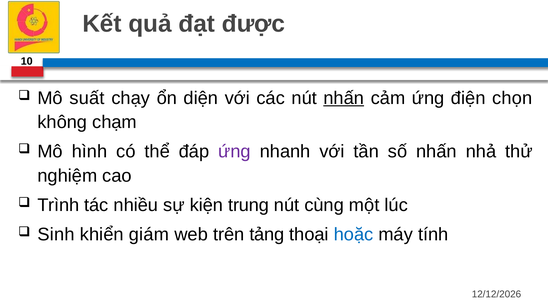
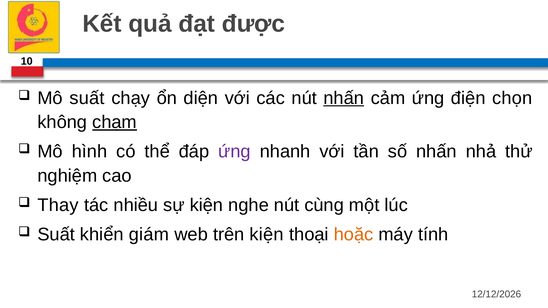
chạm underline: none -> present (115, 122)
Trình: Trình -> Thay (58, 205)
trung: trung -> nghe (249, 205)
Sinh: Sinh -> Suất (56, 235)
trên tảng: tảng -> kiện (267, 235)
hoặc colour: blue -> orange (354, 235)
